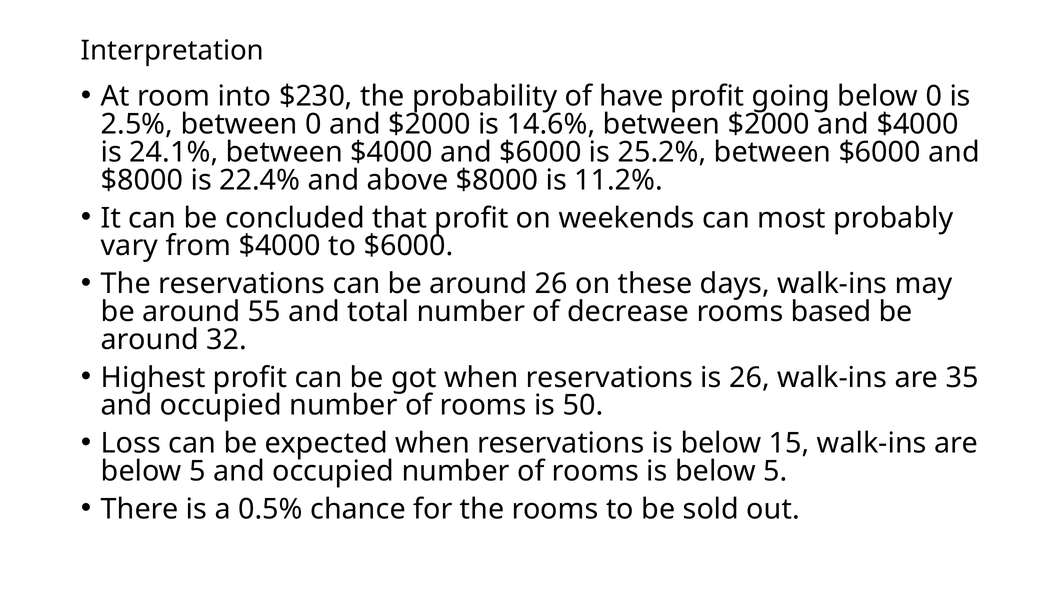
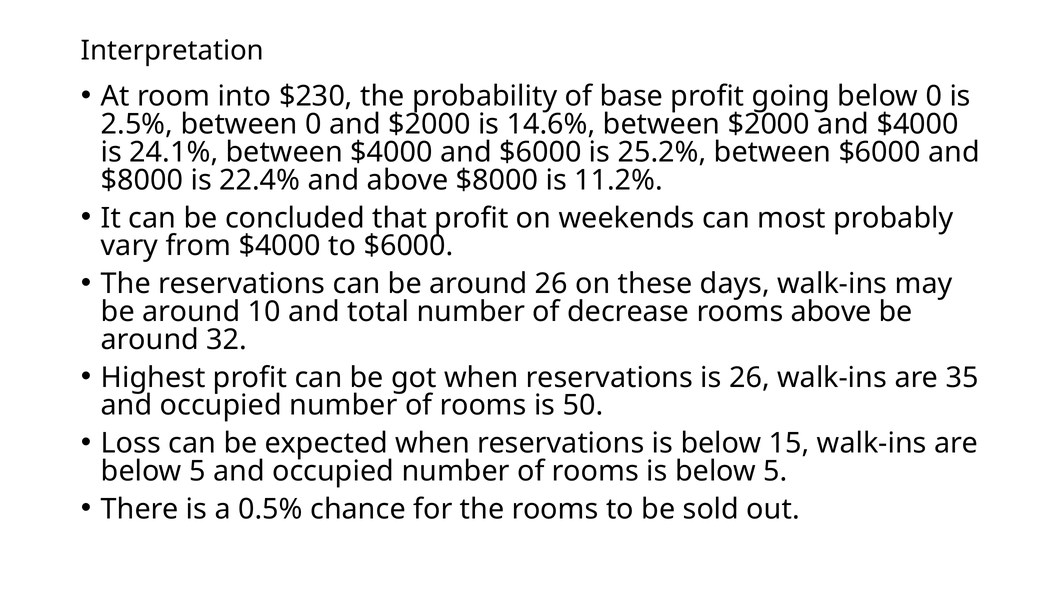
have: have -> base (631, 97)
55: 55 -> 10 (264, 312)
rooms based: based -> above (831, 312)
